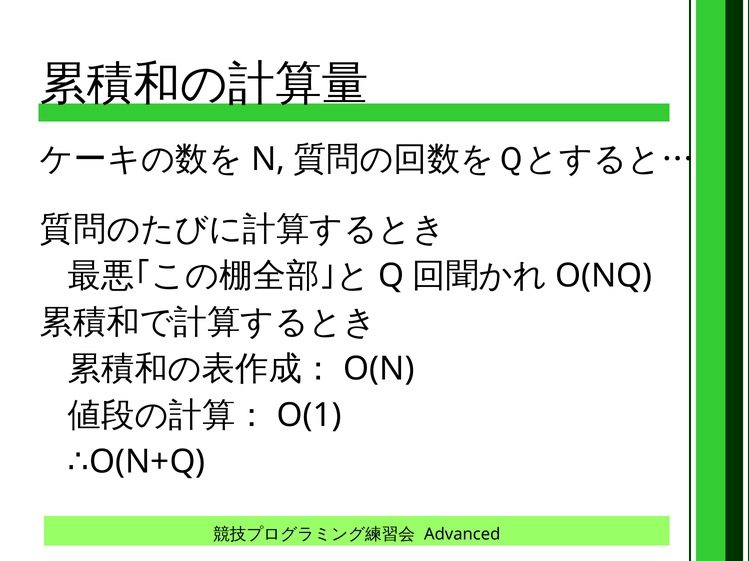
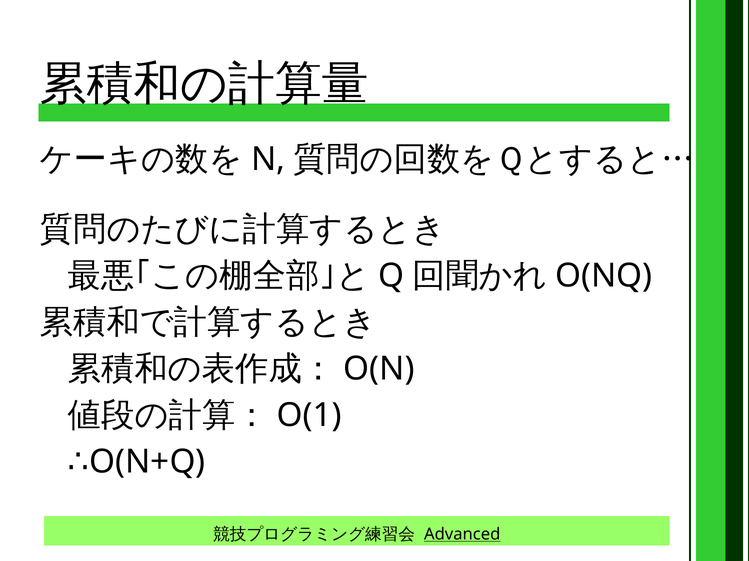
Advanced underline: none -> present (462, 535)
